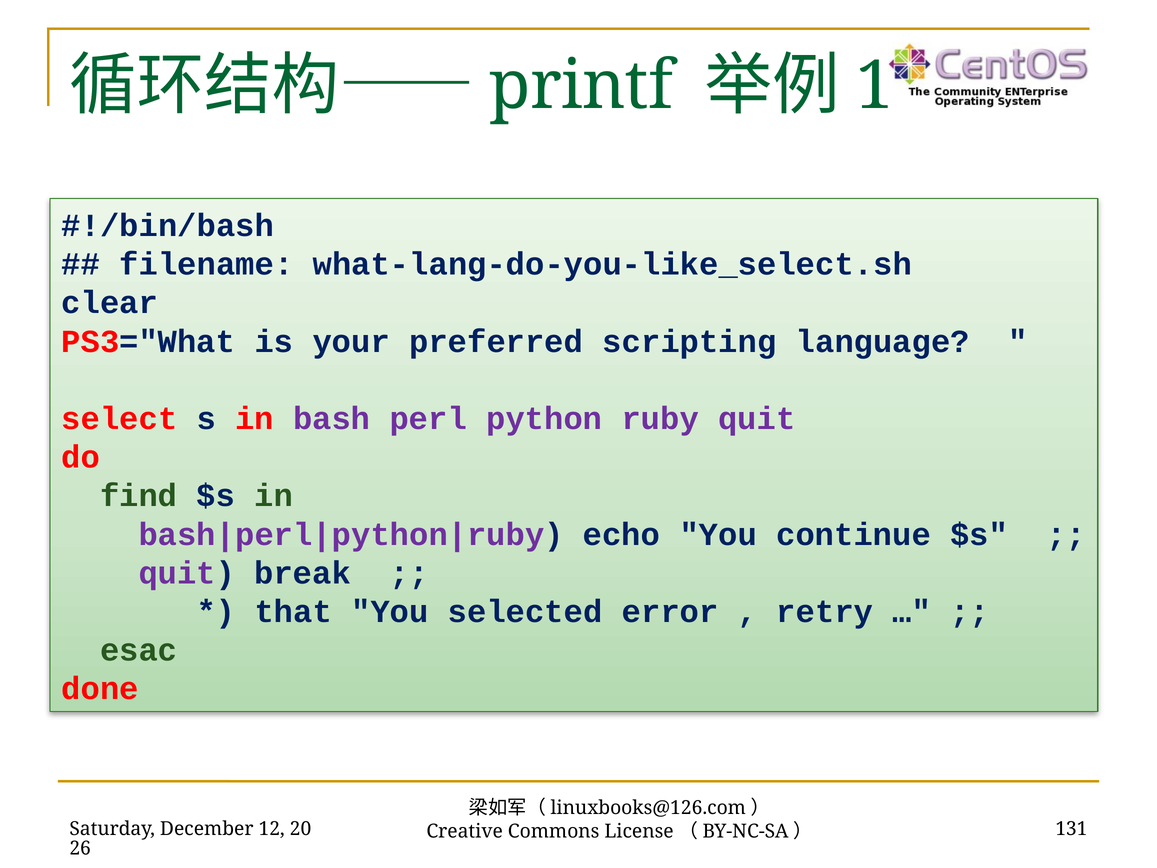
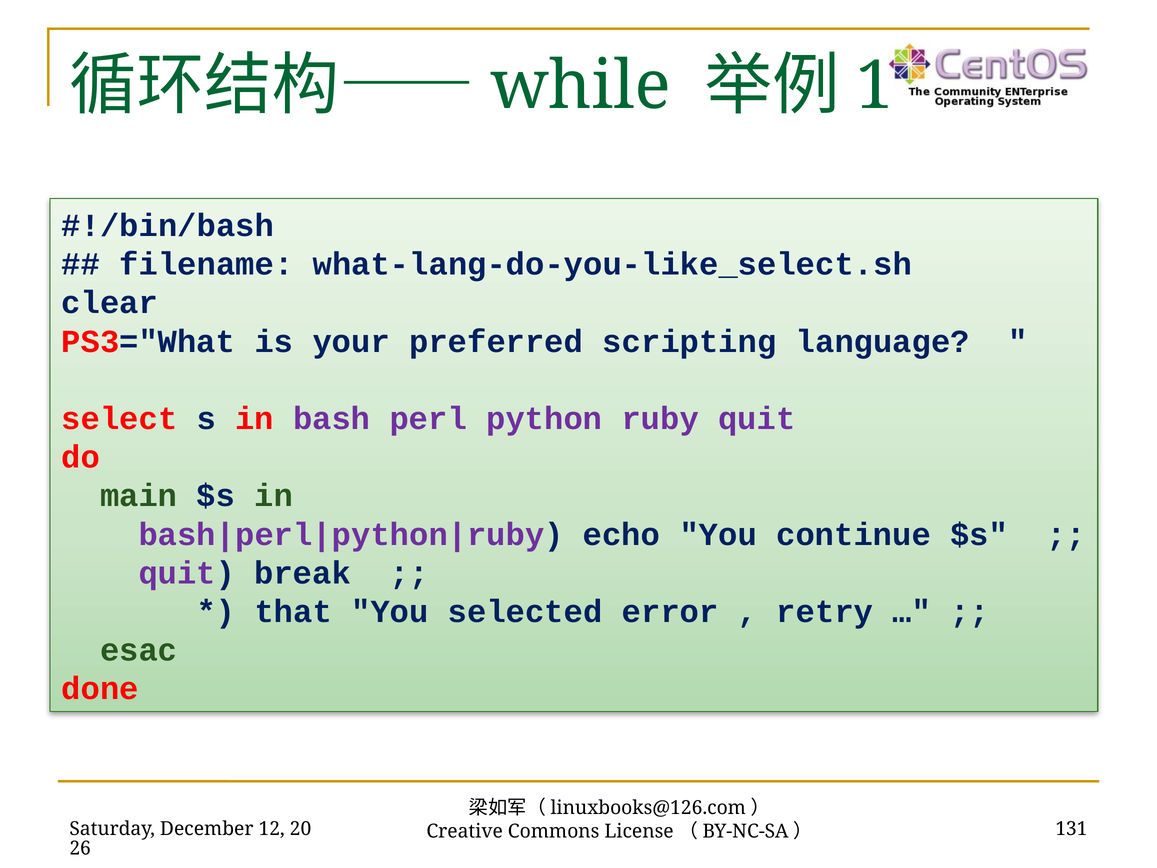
printf: printf -> while (581, 86)
find: find -> main (139, 496)
